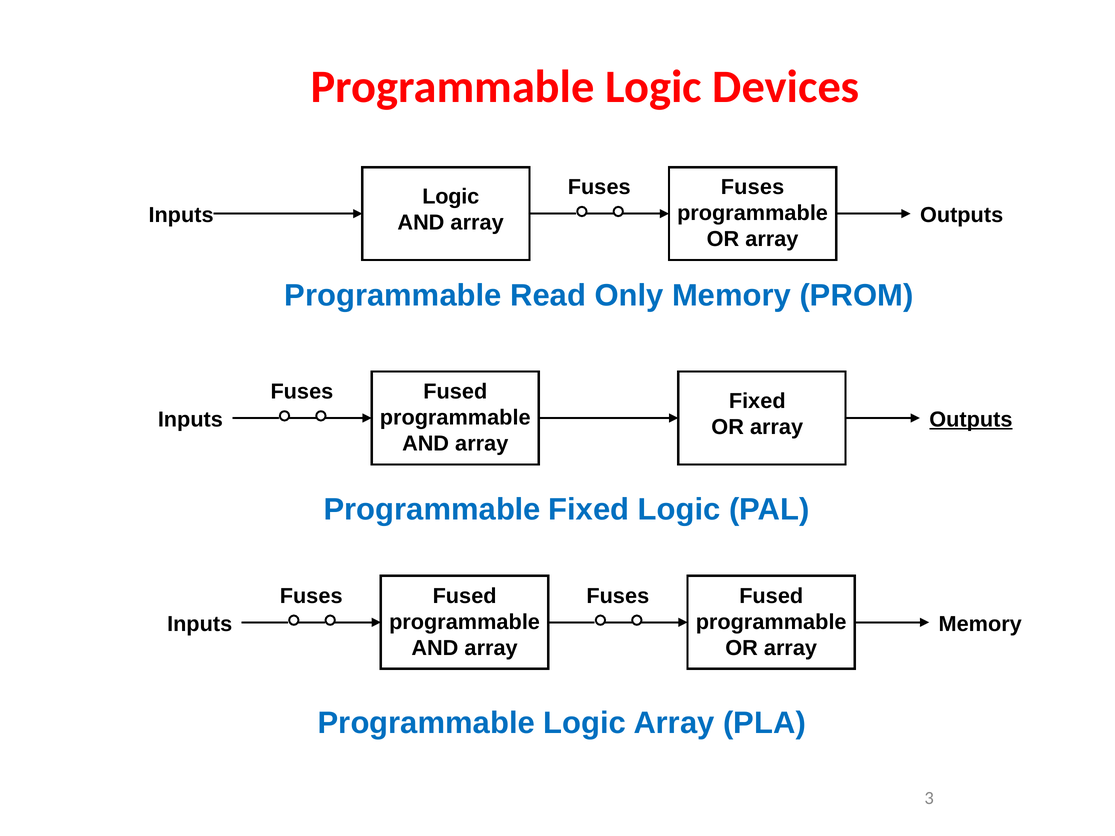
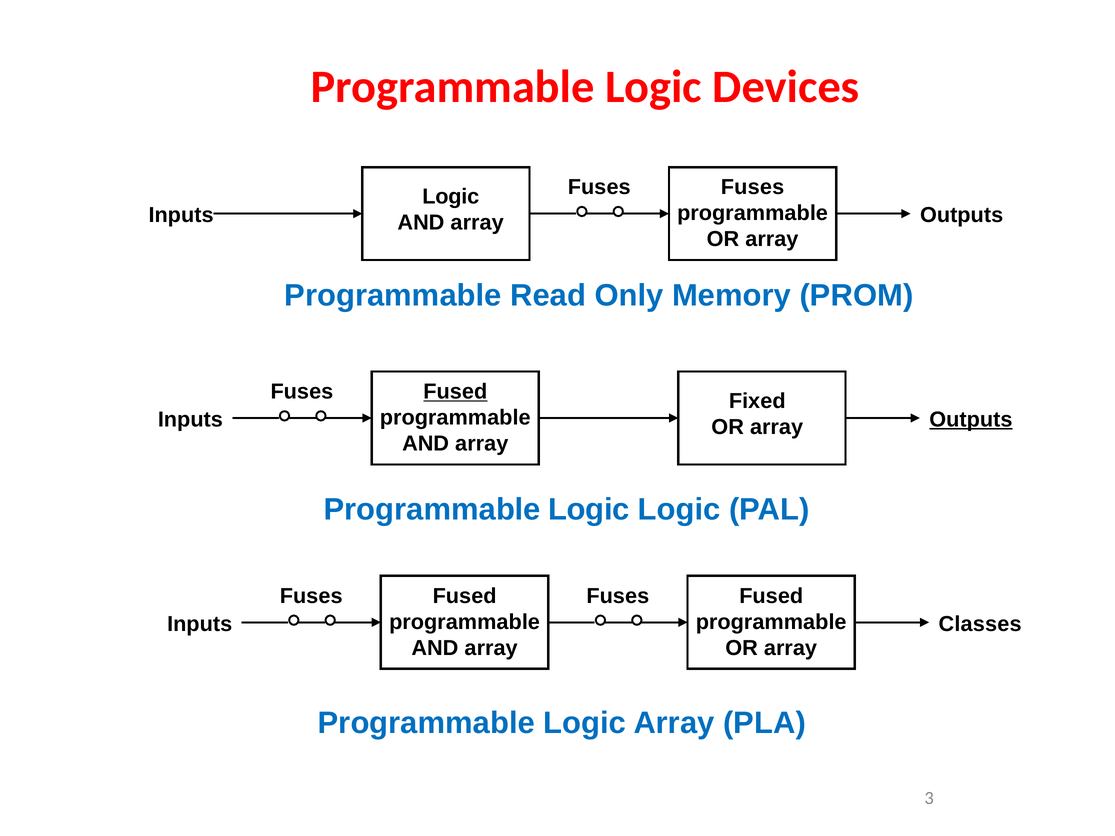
Fused underline: none -> present (455, 392)
Fixed: Fixed -> Logic (589, 509)
Memory: Memory -> Classes (980, 624)
